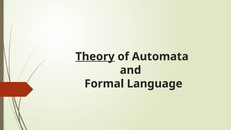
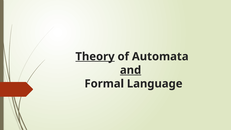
and underline: none -> present (131, 70)
